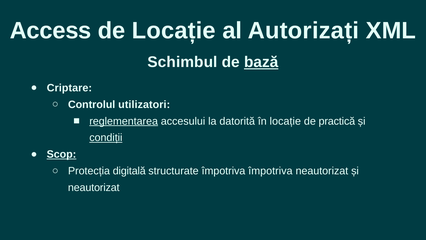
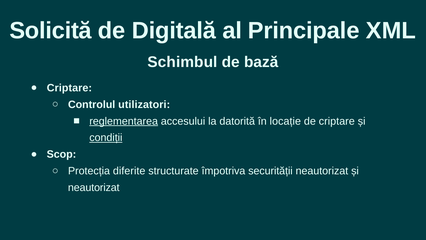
Access: Access -> Solicită (51, 31)
de Locație: Locație -> Digitală (174, 31)
Autorizați: Autorizați -> Principale (304, 31)
bază underline: present -> none (261, 62)
de practică: practică -> criptare (337, 121)
Scop underline: present -> none (62, 154)
digitală: digitală -> diferite (129, 171)
împotriva împotriva: împotriva -> securității (270, 171)
